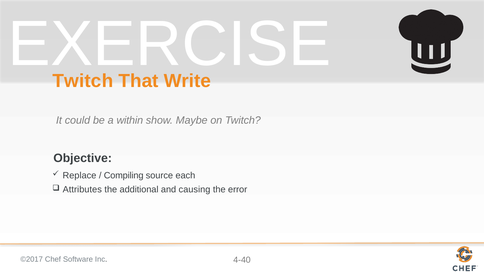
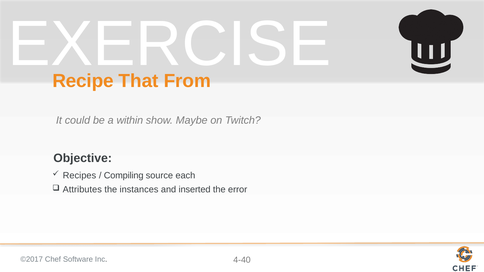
Twitch: Twitch -> Recipe (83, 81)
Write: Write -> From (187, 81)
Replace: Replace -> Recipes (79, 176)
additional: additional -> instances (139, 190)
causing: causing -> inserted (195, 190)
